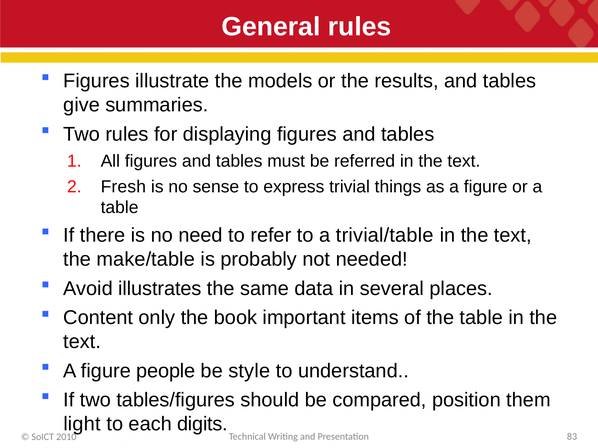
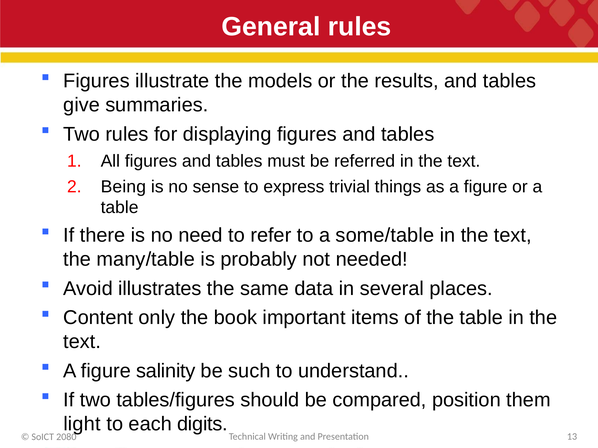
Fresh: Fresh -> Being (123, 187)
trivial/table: trivial/table -> some/table (385, 236)
make/table: make/table -> many/table (146, 260)
people: people -> salinity (166, 371)
style: style -> such (249, 371)
83: 83 -> 13 (572, 437)
2010: 2010 -> 2080 (66, 437)
